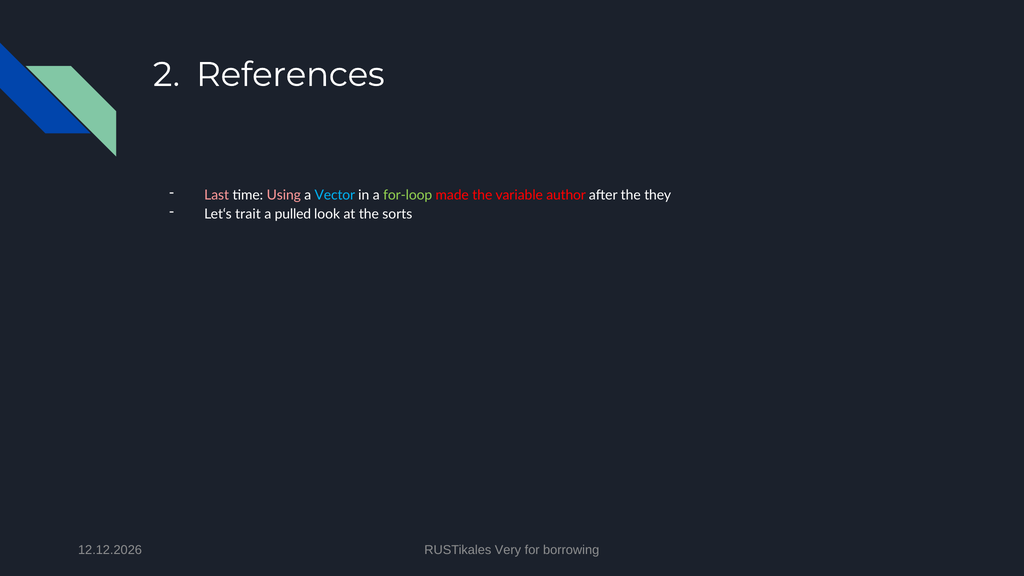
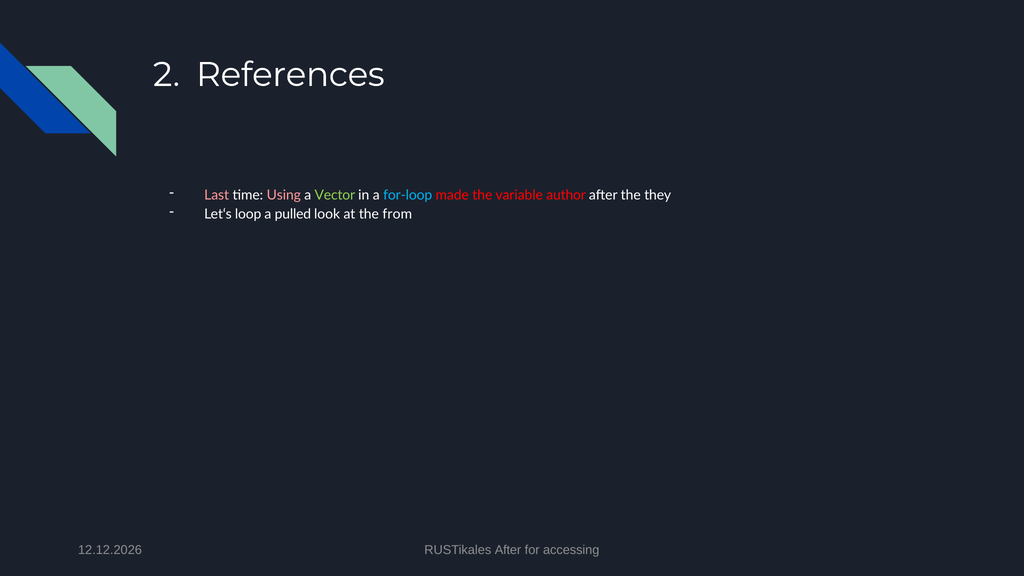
Vector colour: light blue -> light green (335, 195)
for-loop colour: light green -> light blue (408, 195)
trait: trait -> loop (248, 214)
sorts: sorts -> from (397, 214)
RUSTikales Very: Very -> After (508, 550)
borrowing: borrowing -> accessing (571, 550)
